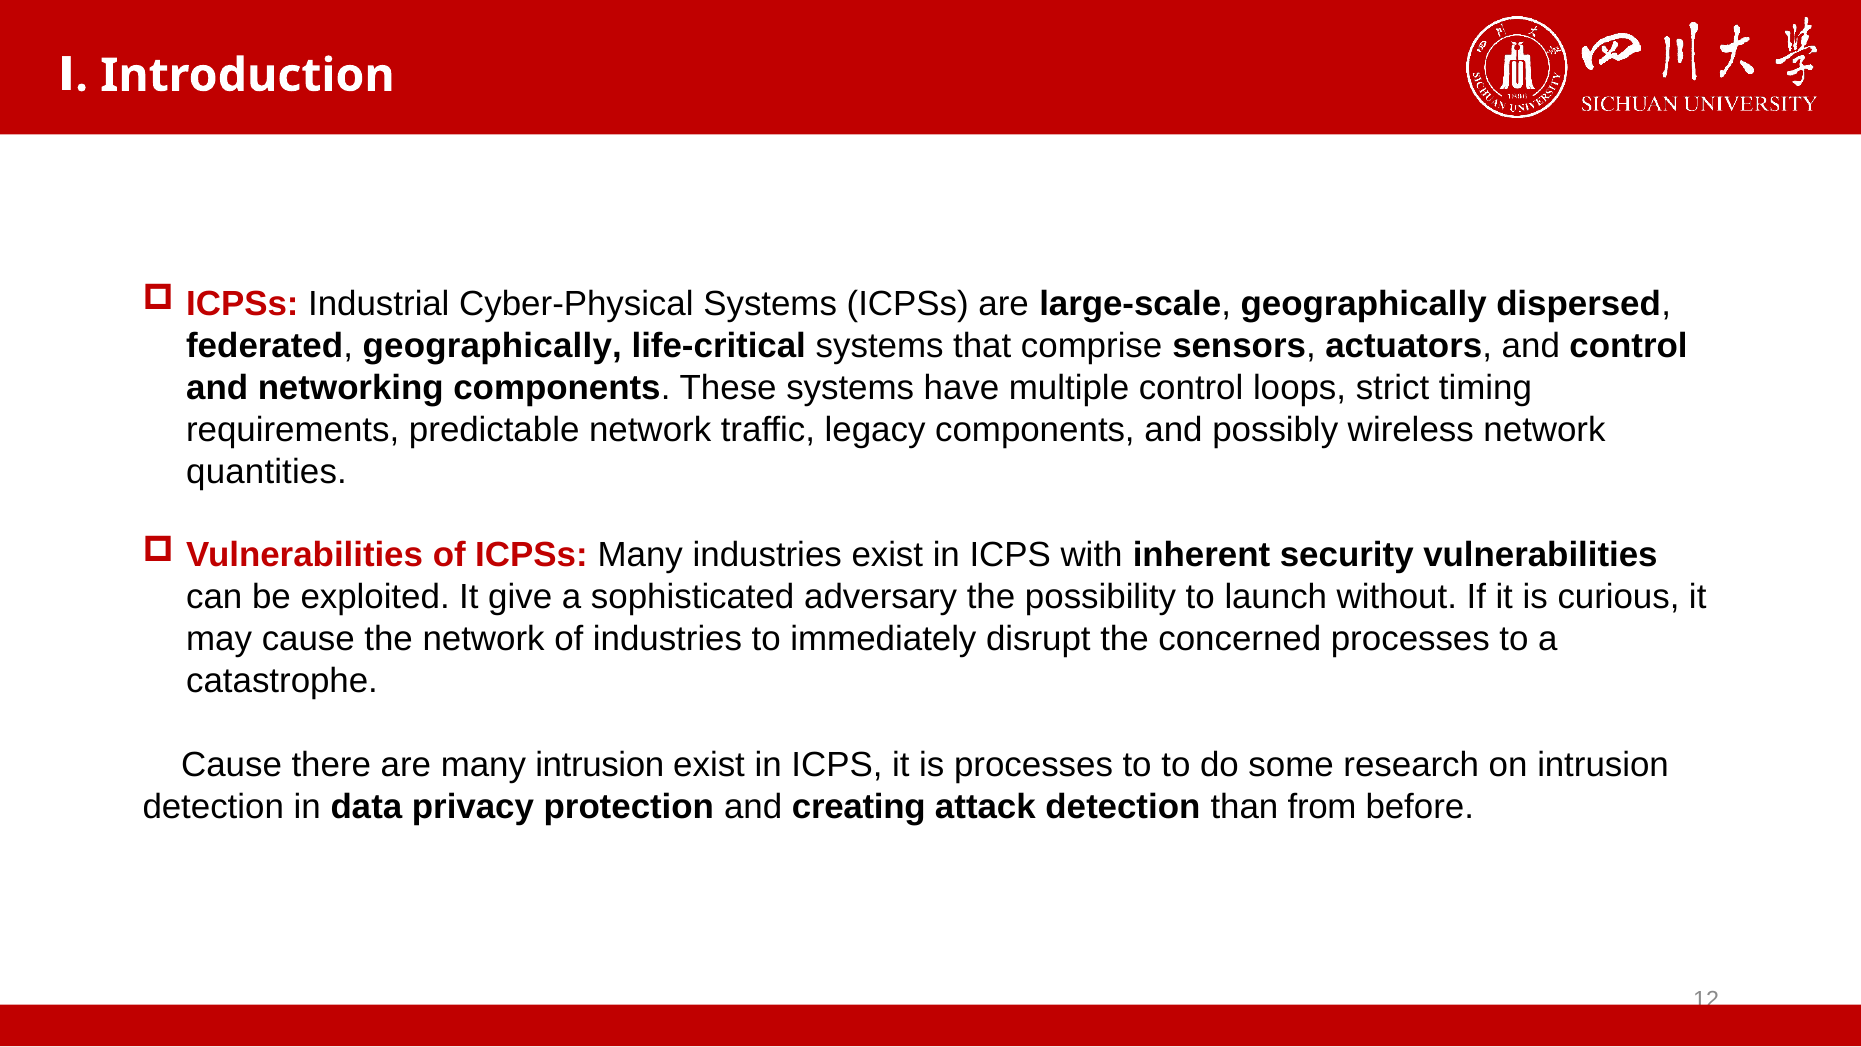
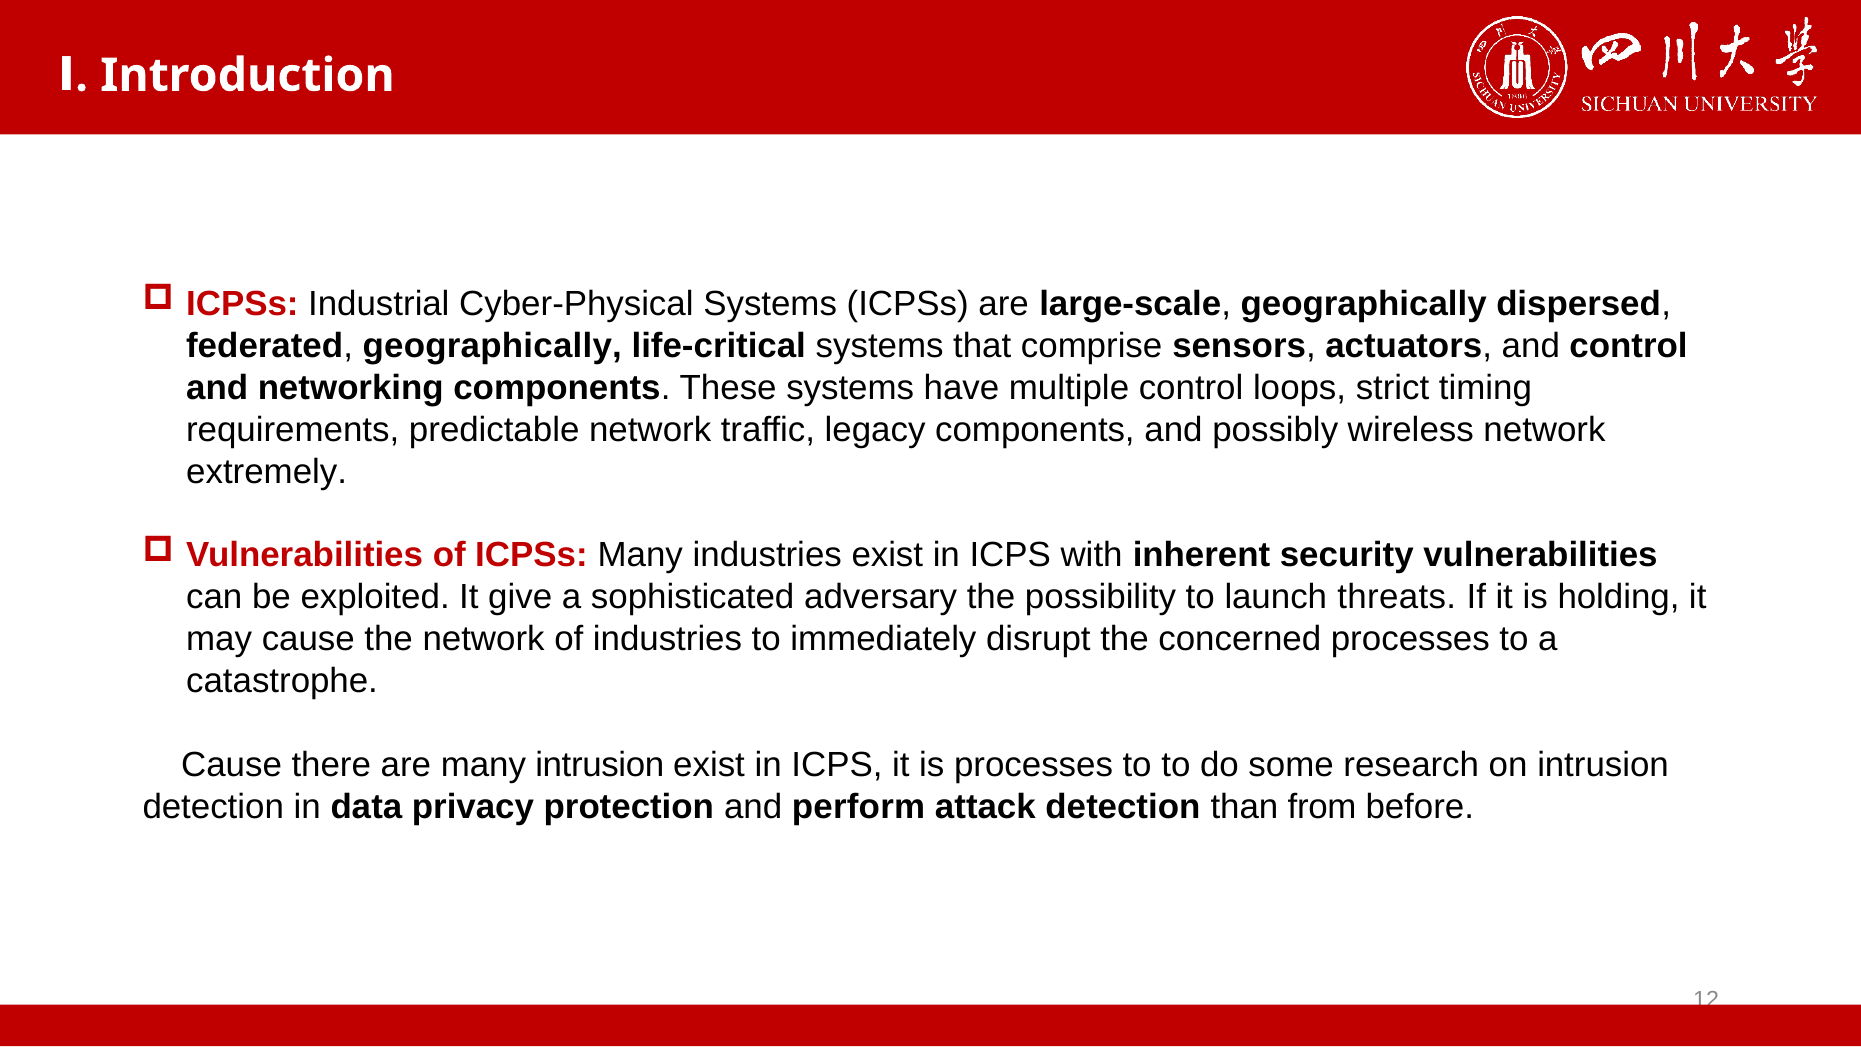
quantities: quantities -> extremely (267, 471)
without: without -> threats (1397, 597)
curious: curious -> holding (1618, 597)
creating: creating -> perform (858, 806)
